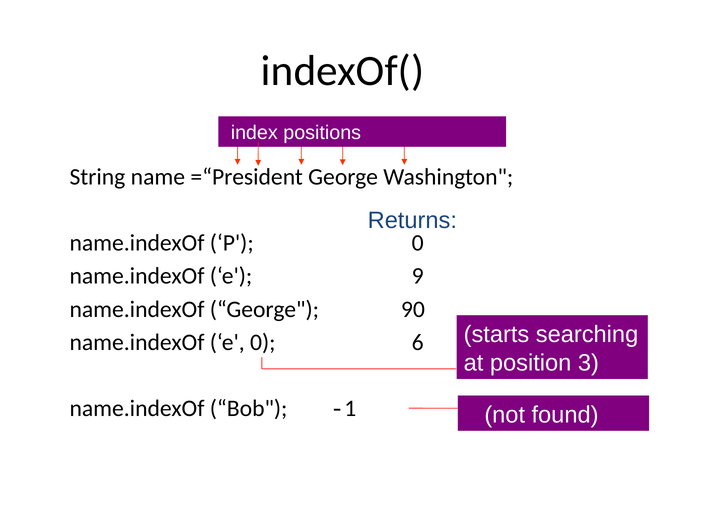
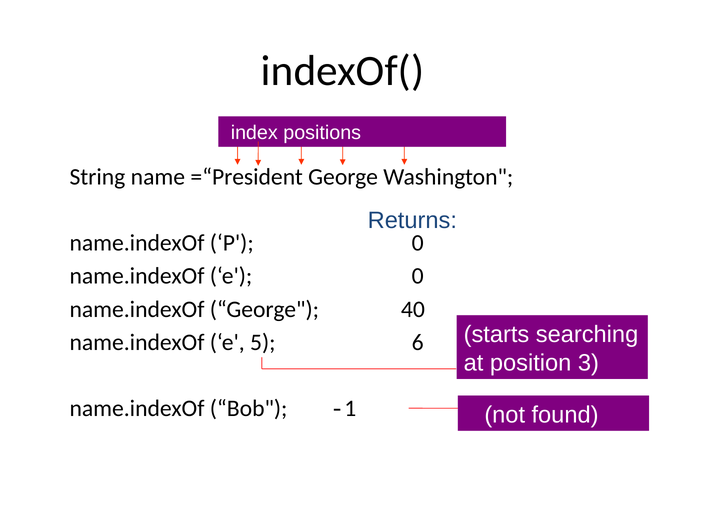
e 9: 9 -> 0 (418, 276)
90: 90 -> 40 (413, 309)
e 0: 0 -> 5 (263, 342)
